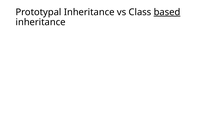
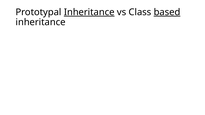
Inheritance underline: none -> present (89, 12)
